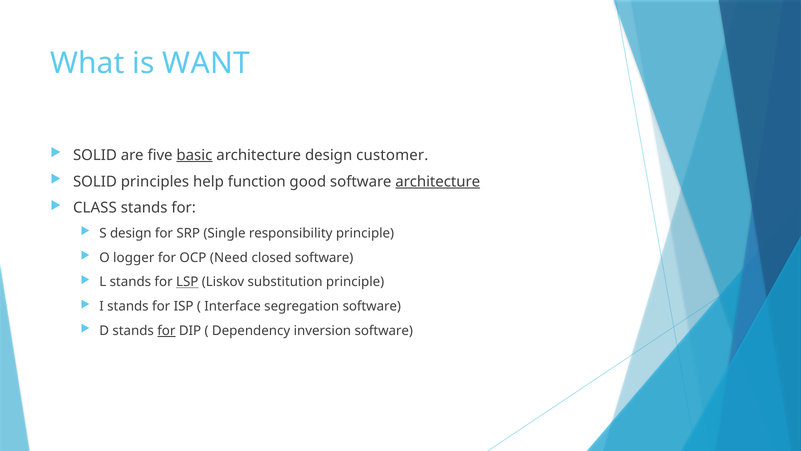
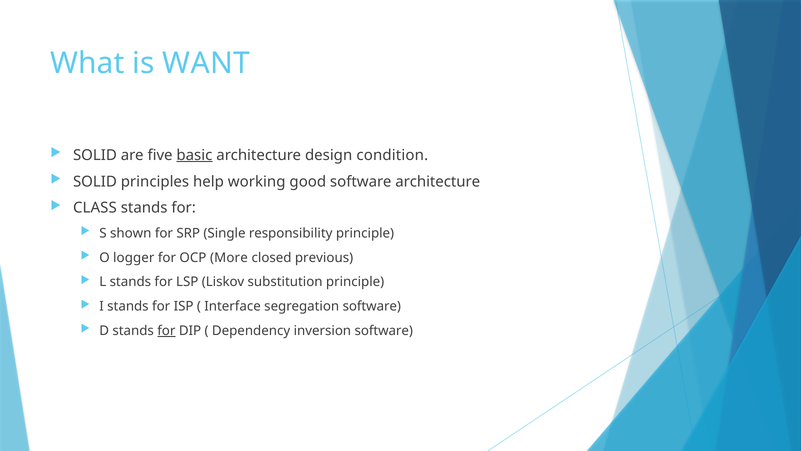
customer: customer -> condition (392, 155)
function: function -> working (257, 181)
architecture underline: present -> none (438, 181)
S design: design -> shown (131, 233)
Need: Need -> More (229, 257)
closed software: software -> previous (324, 257)
LSP underline: present -> none (187, 282)
